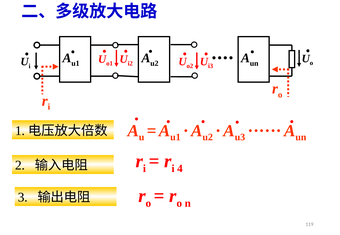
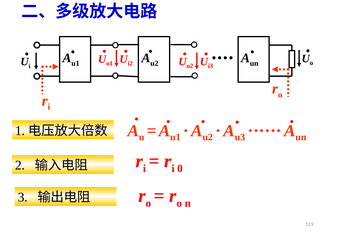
4: 4 -> 0 (180, 169)
